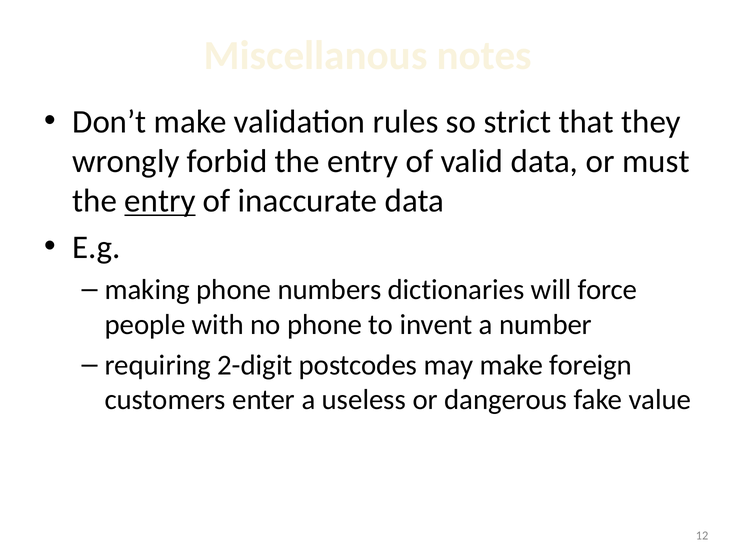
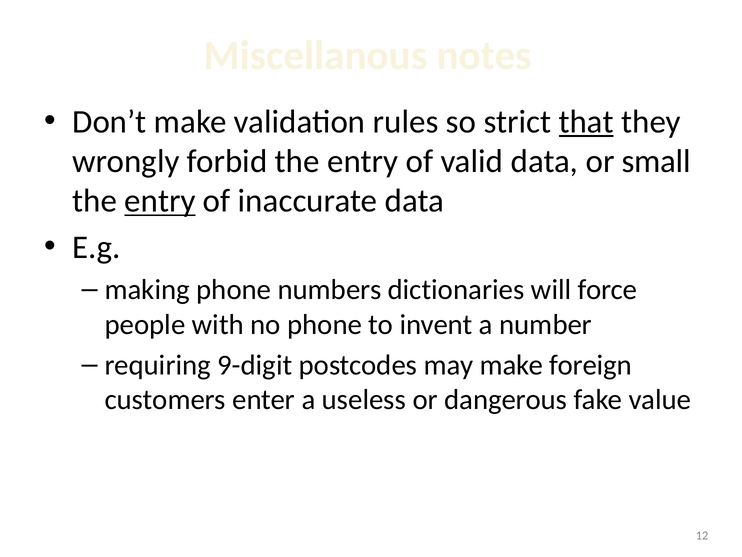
that underline: none -> present (586, 122)
must: must -> small (656, 161)
2-digit: 2-digit -> 9-digit (255, 365)
